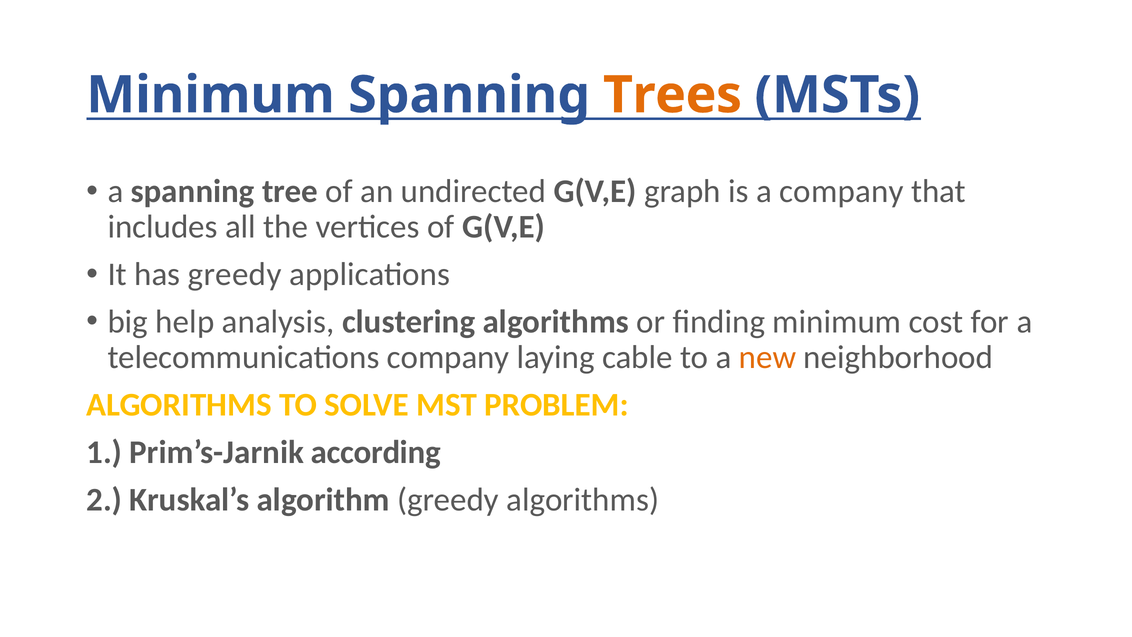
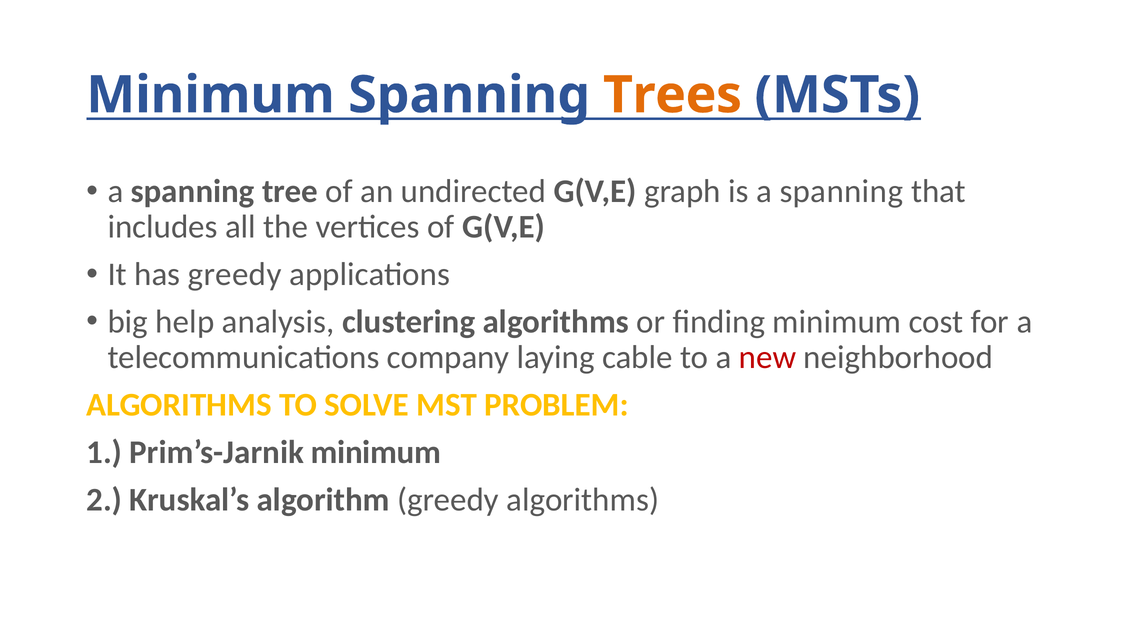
is a company: company -> spanning (841, 191)
new colour: orange -> red (768, 357)
Prim’s-Jarnik according: according -> minimum (376, 452)
